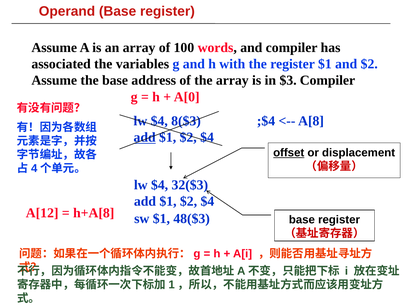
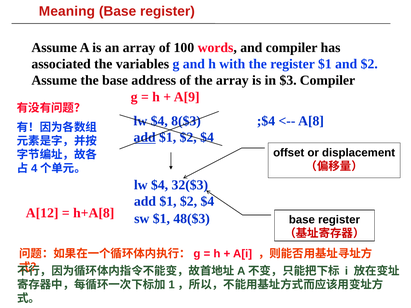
Operand: Operand -> Meaning (67, 11)
A[0: A[0 -> A[9 (187, 97)
offset underline: present -> none (289, 153)
